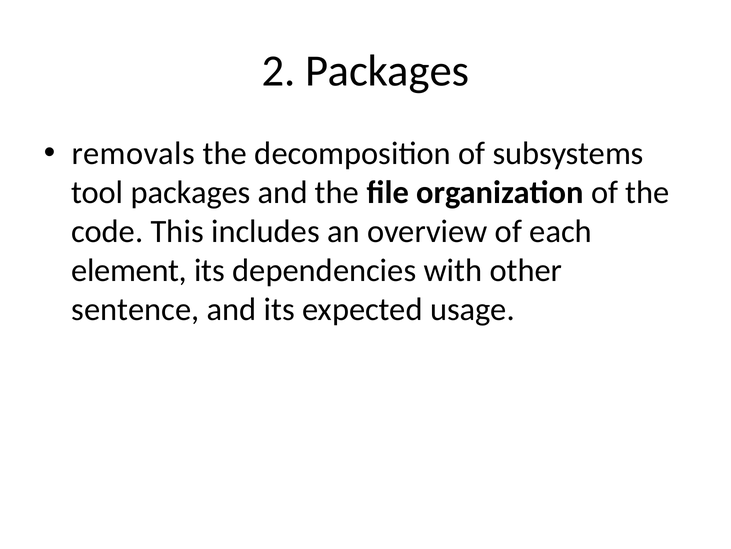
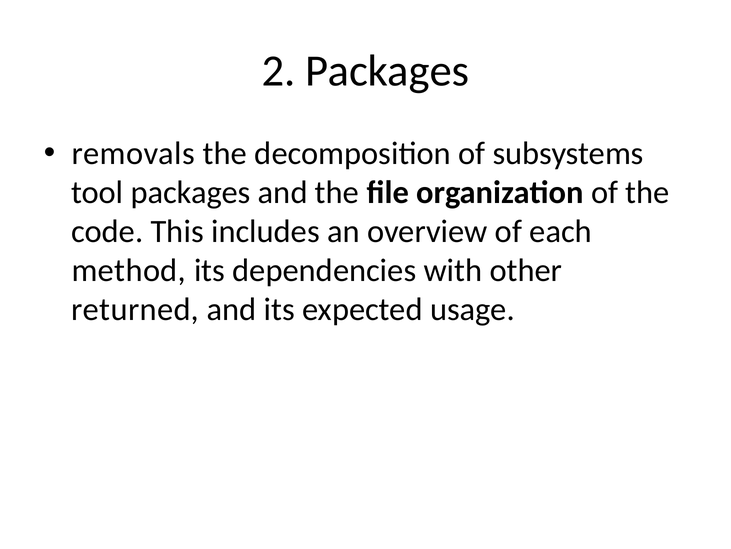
element: element -> method (129, 270)
sentence: sentence -> returned (135, 309)
